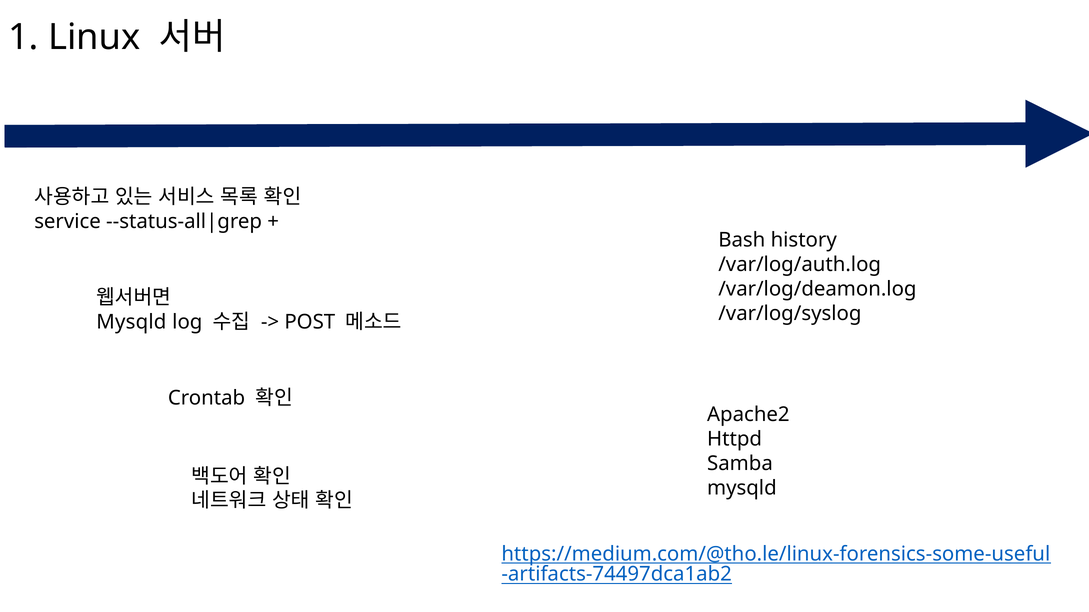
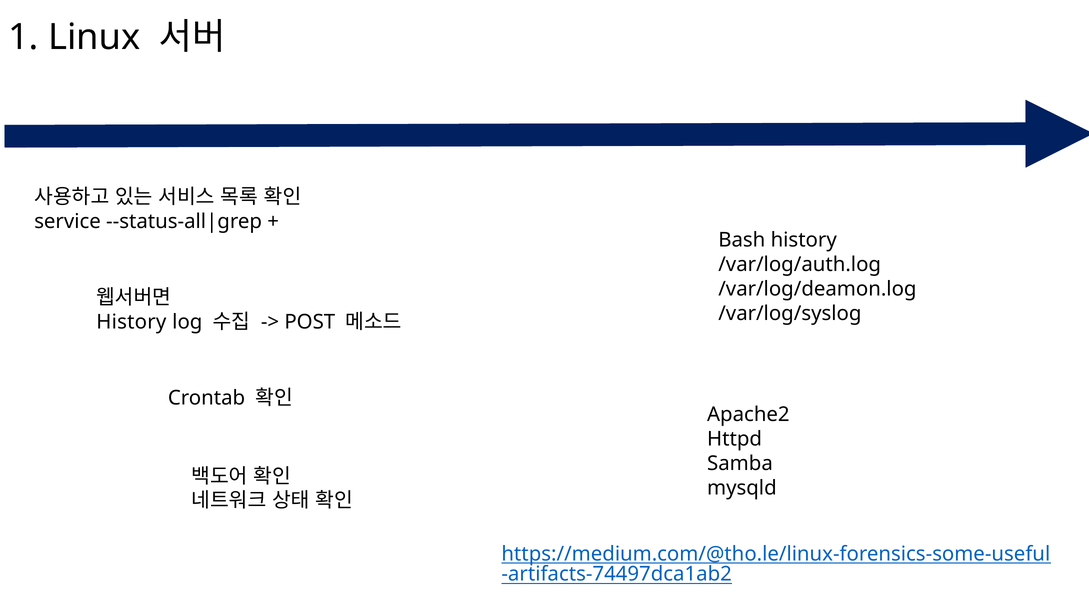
Mysqld: Mysqld -> History (131, 322)
